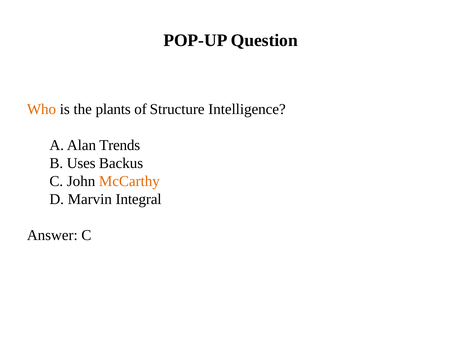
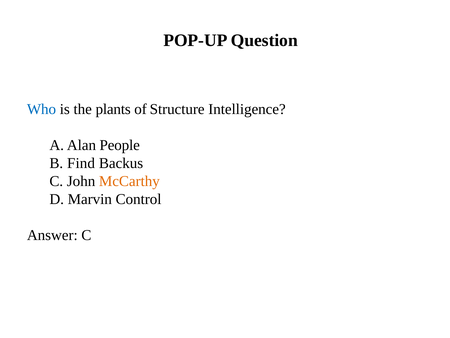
Who colour: orange -> blue (41, 109)
Trends: Trends -> People (120, 145)
Uses: Uses -> Find (81, 163)
Integral: Integral -> Control (139, 199)
